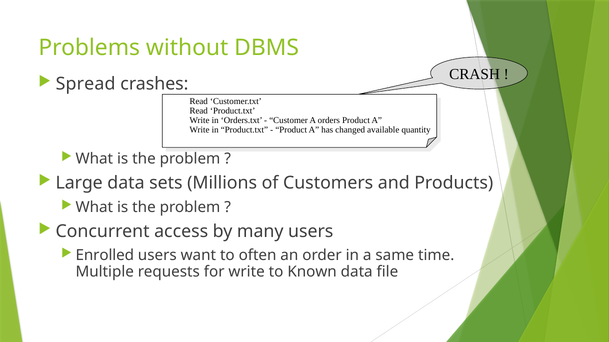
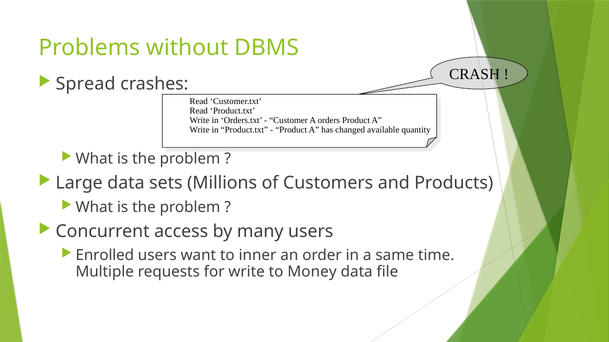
often: often -> inner (258, 256)
Known: Known -> Money (312, 272)
